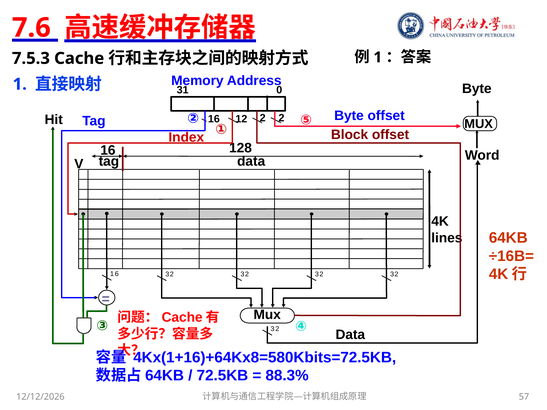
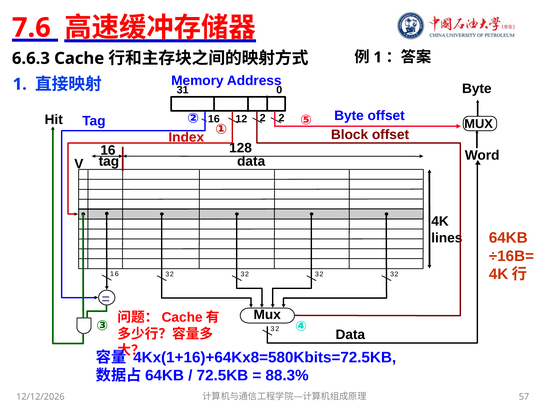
7.5.3: 7.5.3 -> 6.6.3 (31, 58)
